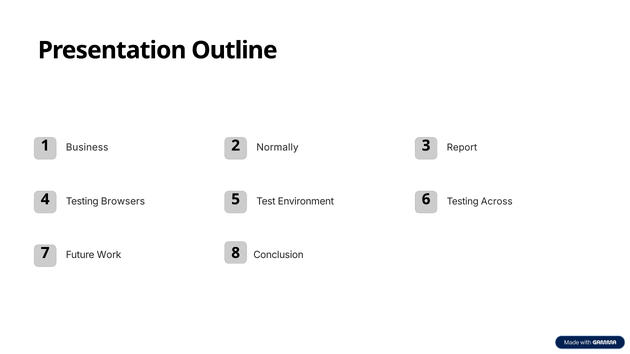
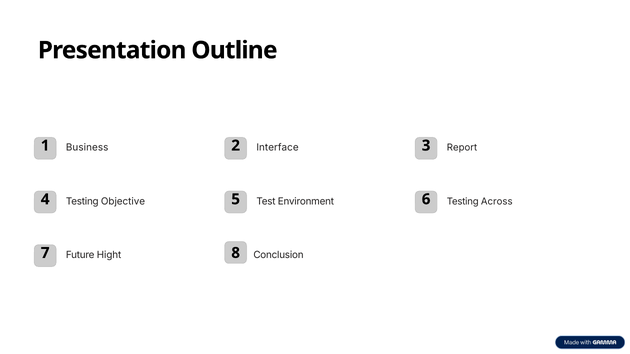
Normally: Normally -> Interface (278, 148)
Browsers: Browsers -> Objective (123, 202)
Work: Work -> Hight (109, 255)
